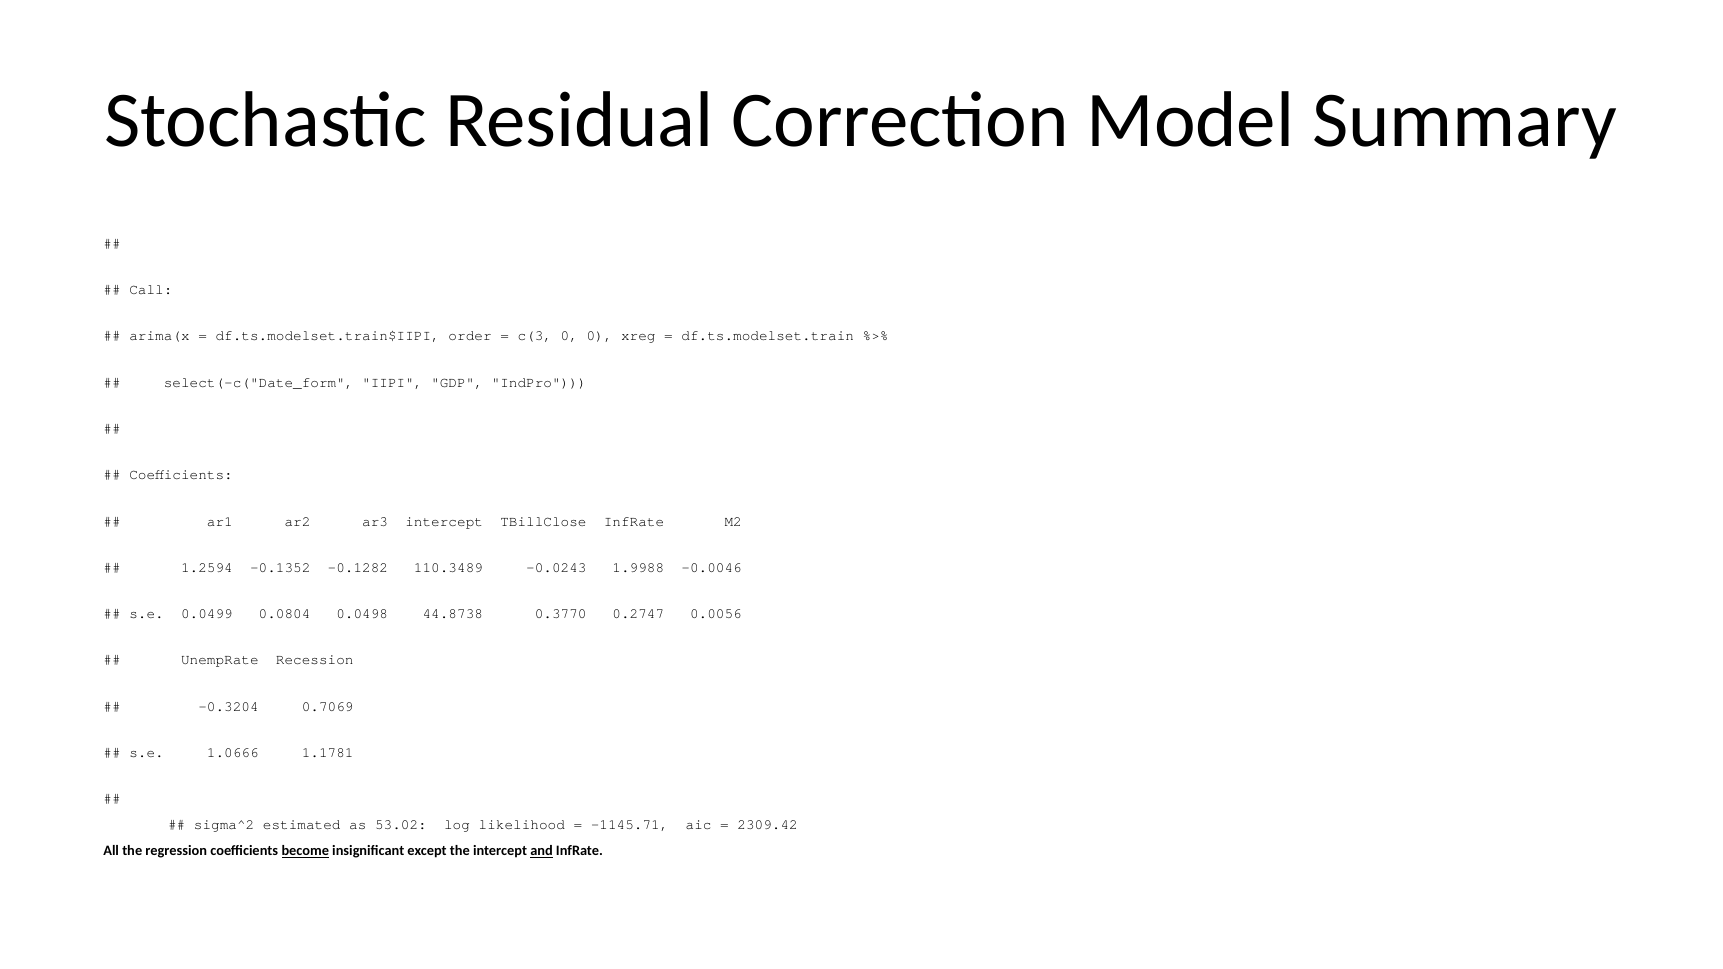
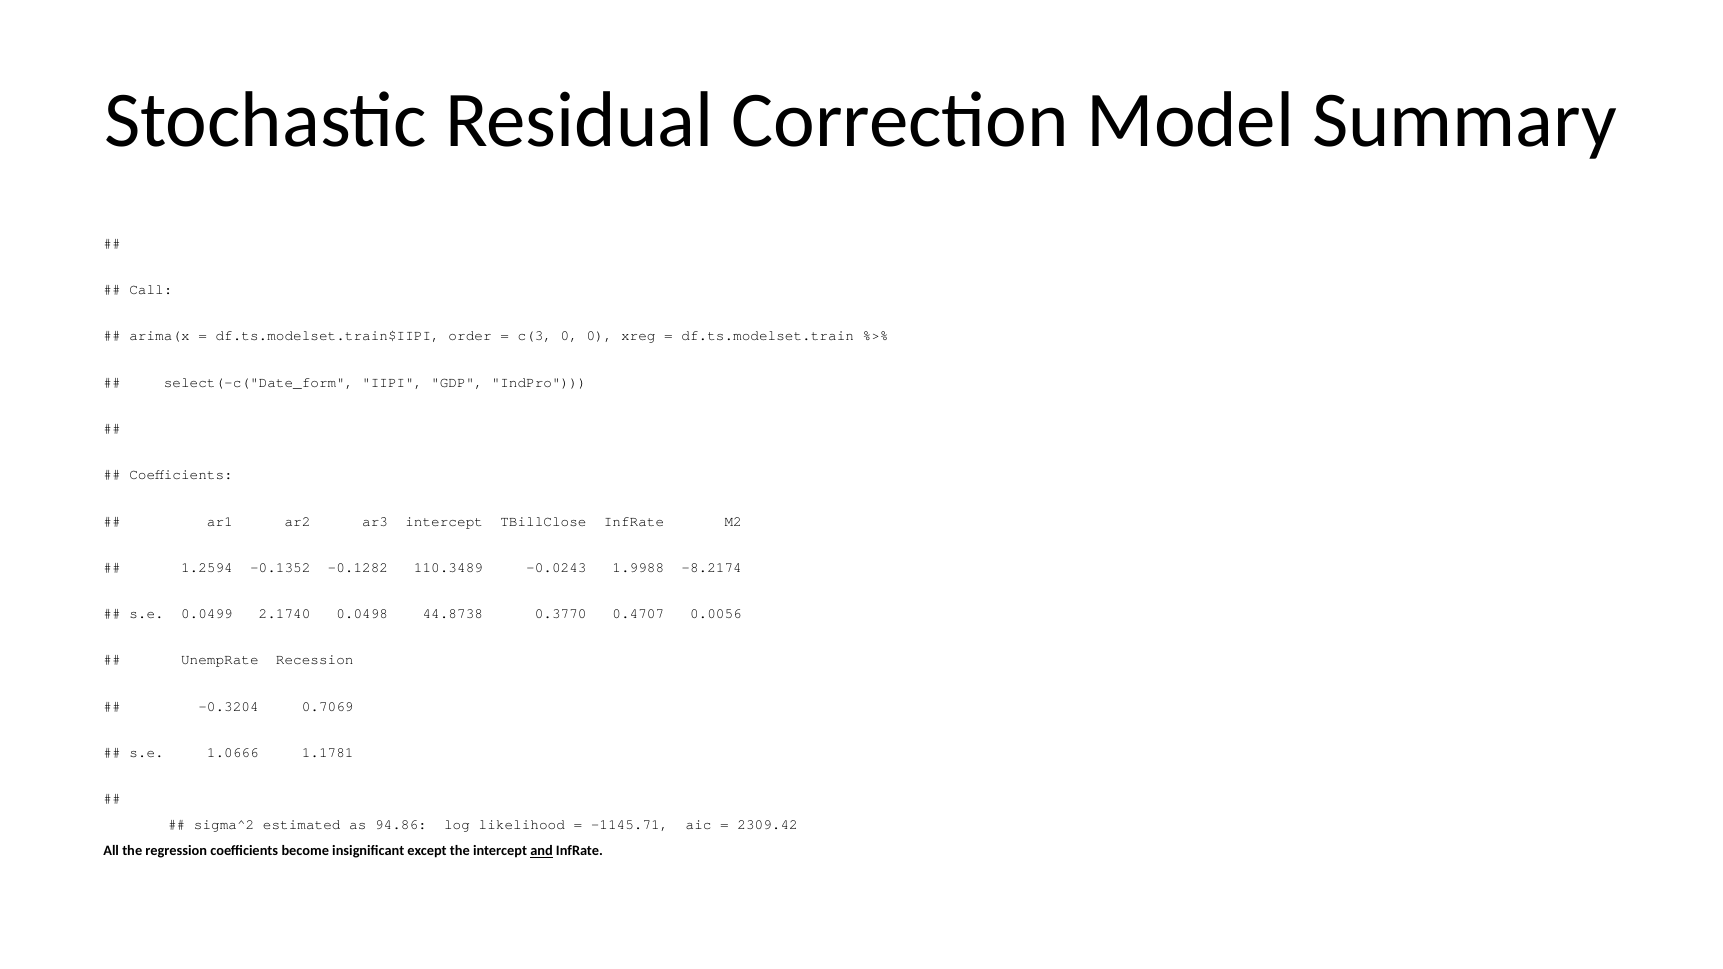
-0.0046: -0.0046 -> -8.2174 (712, 568)
0.0804: 0.0804 -> 2.1740 (285, 614)
0.2747: 0.2747 -> 0.4707 (638, 614)
53.02: 53.02 -> 94.86 (401, 825)
become underline: present -> none (305, 851)
